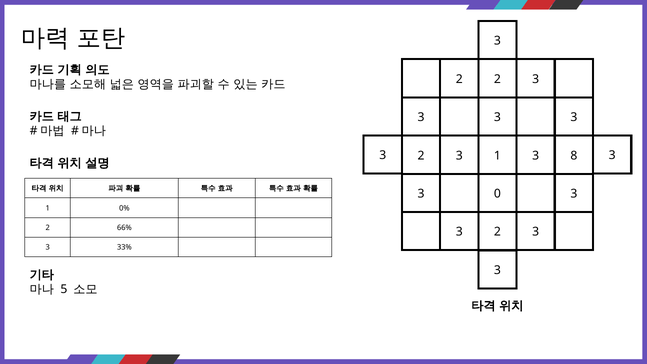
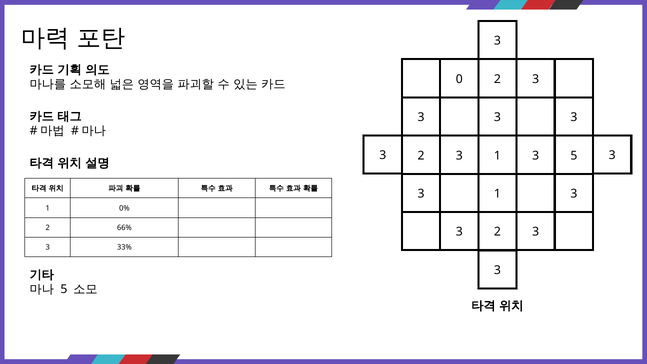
2: 2 -> 0 (459, 79)
3 8: 8 -> 5 (574, 155)
0: 0 -> 1 (497, 194)
